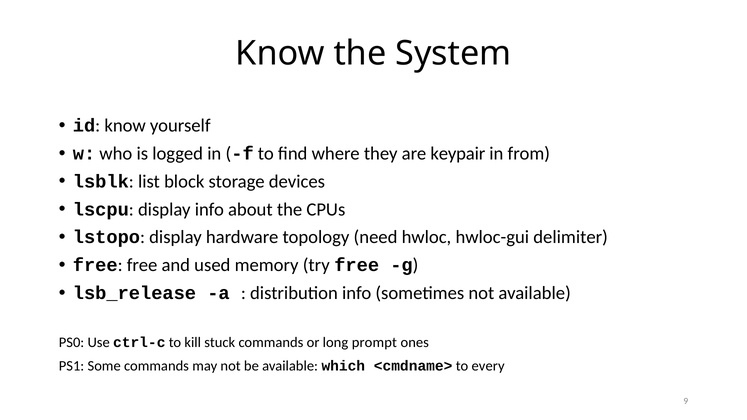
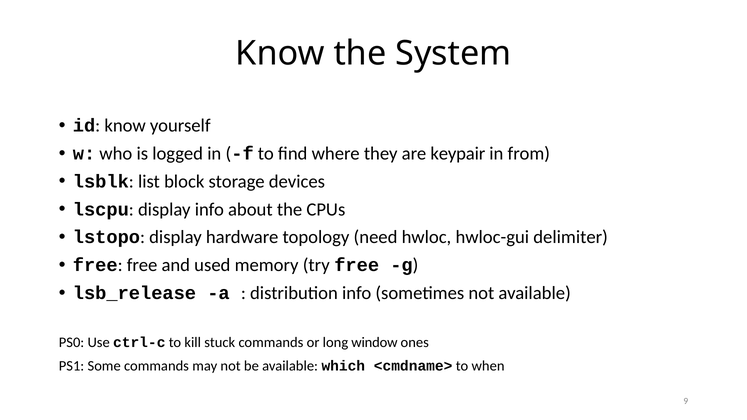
prompt: prompt -> window (374, 343)
every: every -> when (488, 366)
